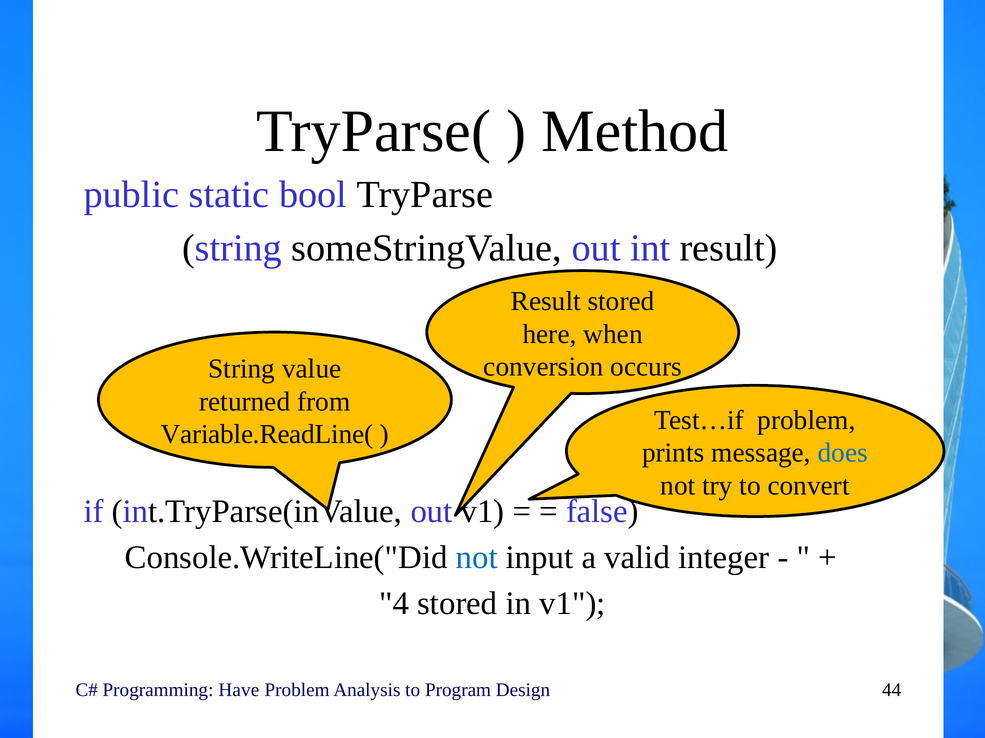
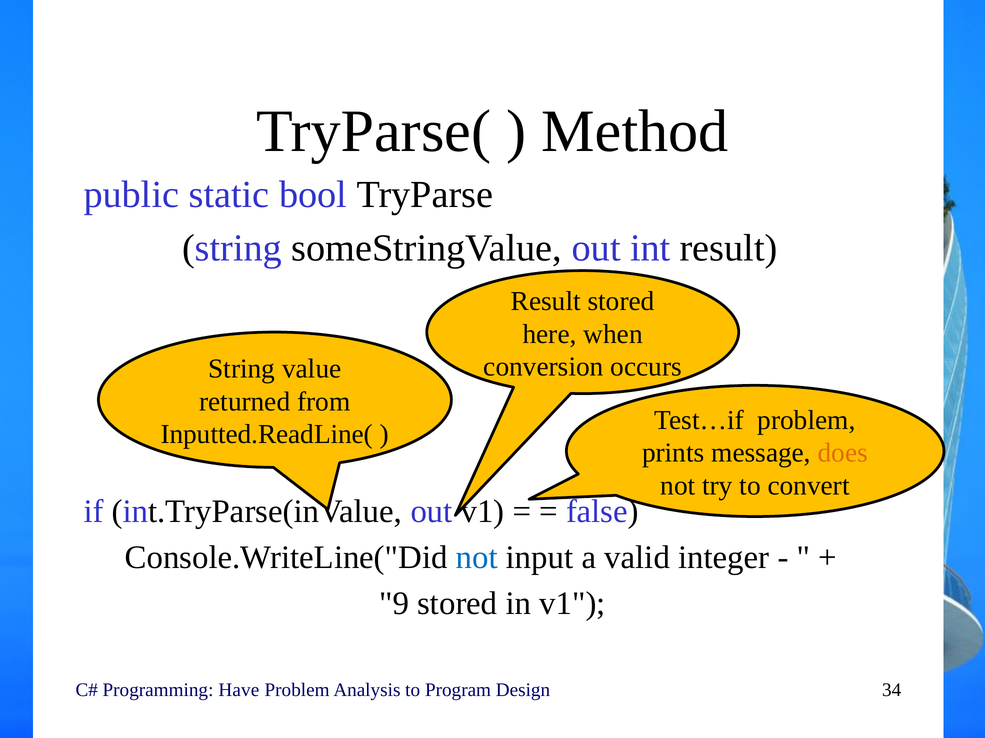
Variable.ReadLine(: Variable.ReadLine( -> Inputted.ReadLine( (267, 435)
does colour: blue -> orange (843, 453)
4: 4 -> 9 (394, 604)
44: 44 -> 34 (892, 691)
